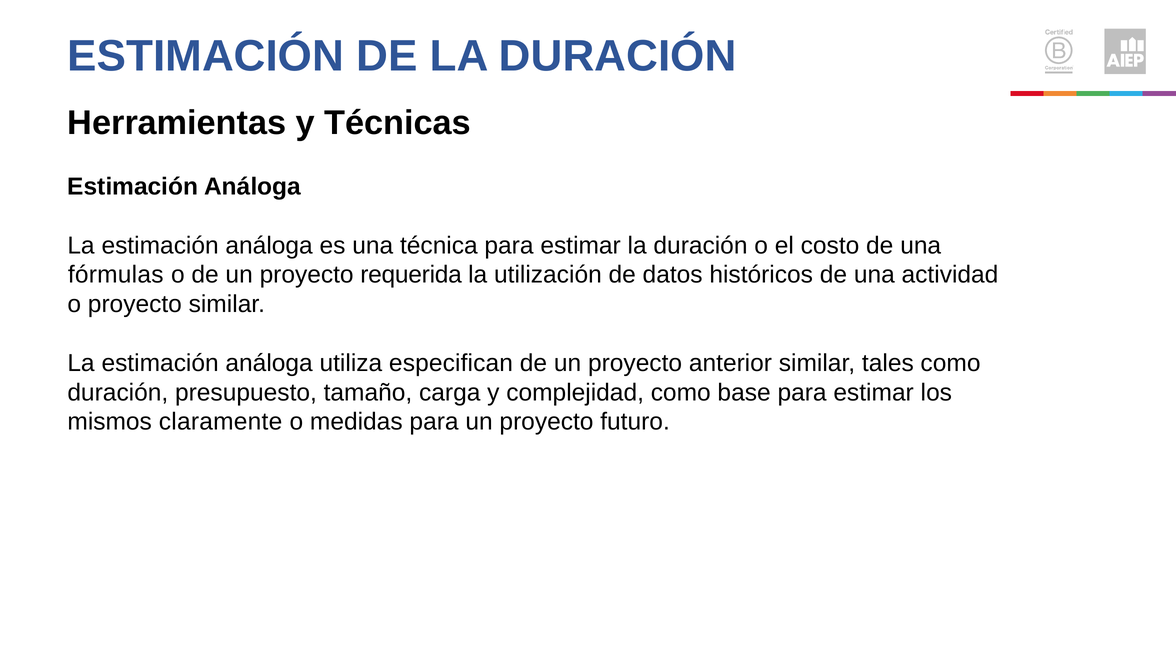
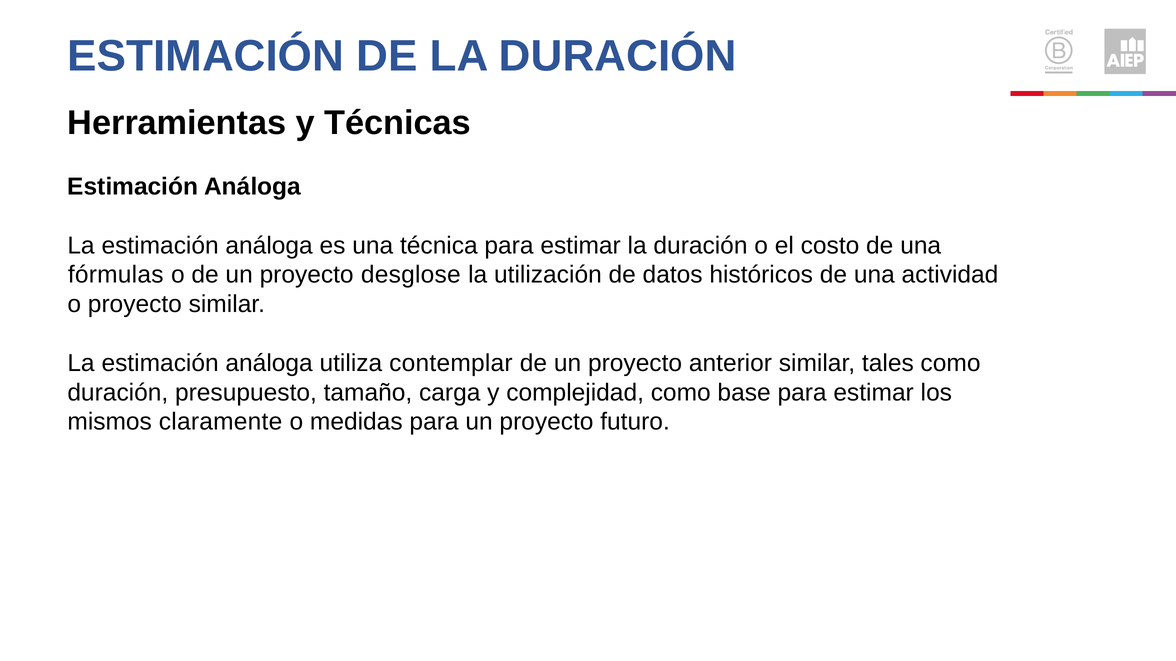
requerida: requerida -> desglose (411, 275)
especifican: especifican -> contemplar (451, 363)
